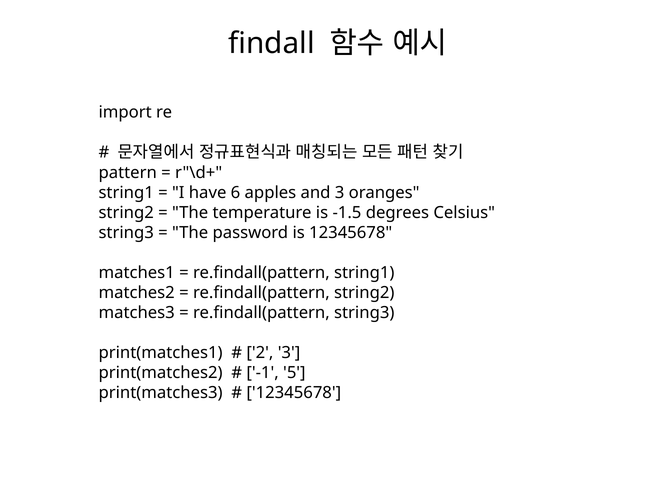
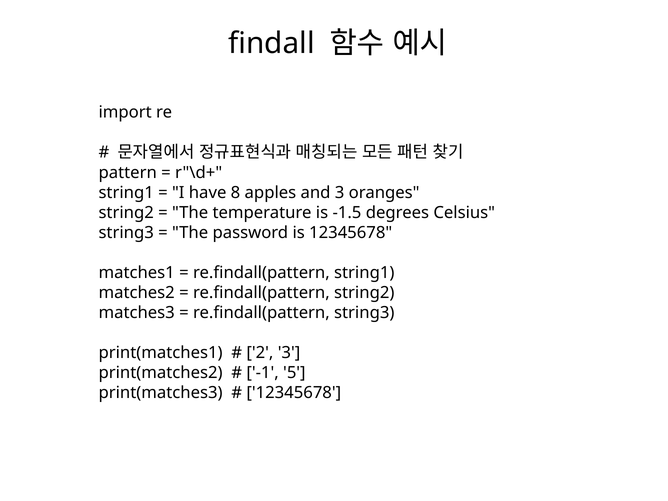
6: 6 -> 8 (235, 193)
